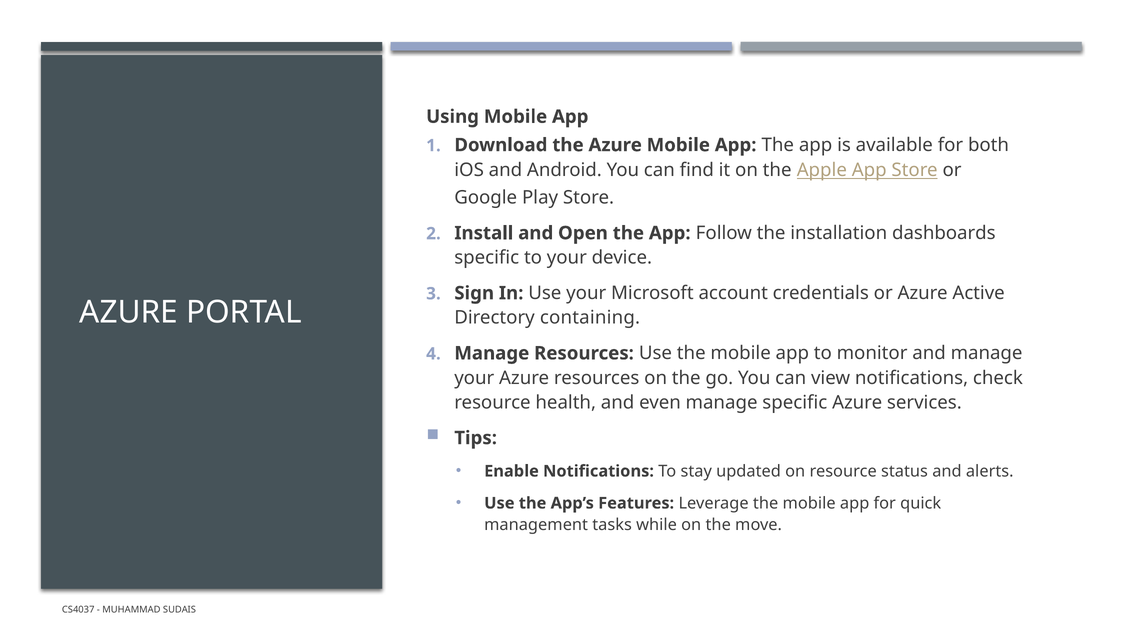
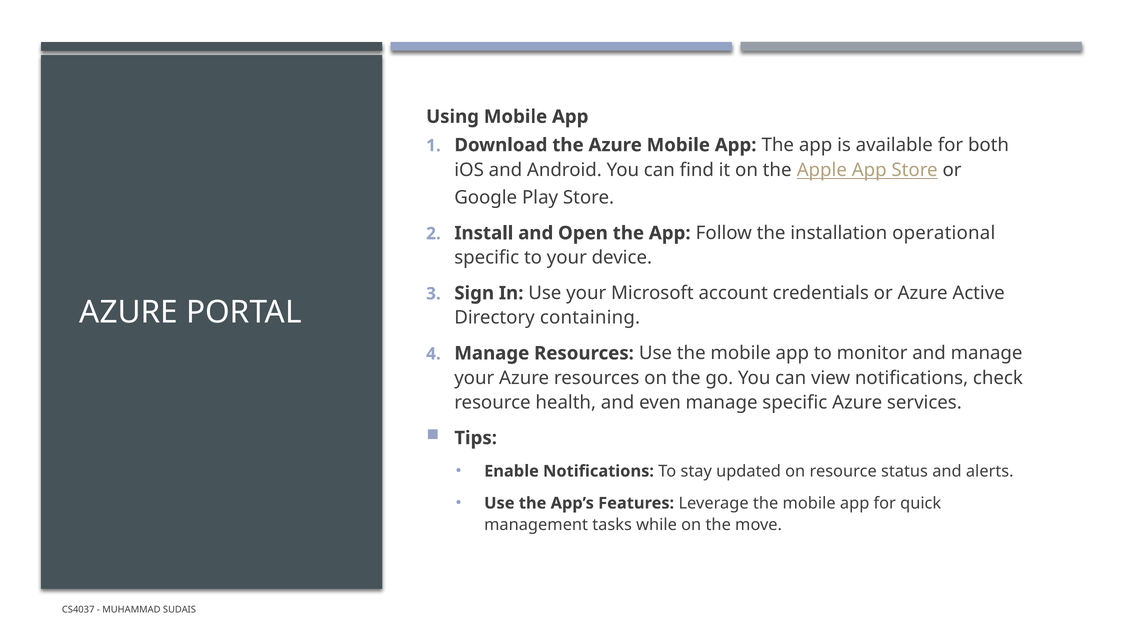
dashboards: dashboards -> operational (944, 233)
